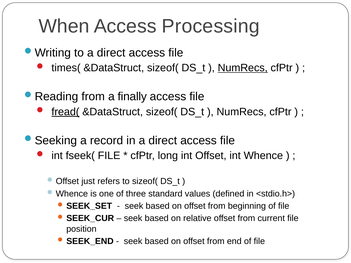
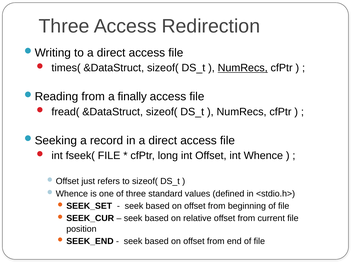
When: When -> Three (64, 26)
Processing: Processing -> Redirection (211, 26)
fread( underline: present -> none (65, 112)
